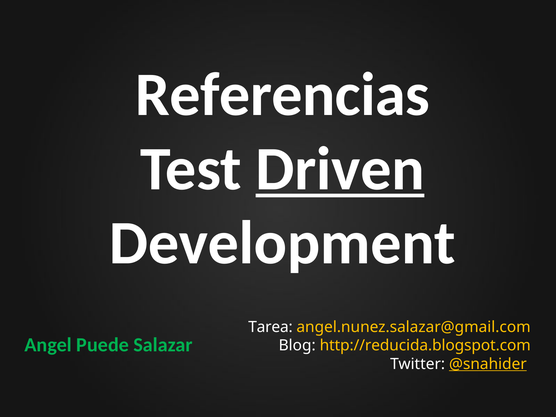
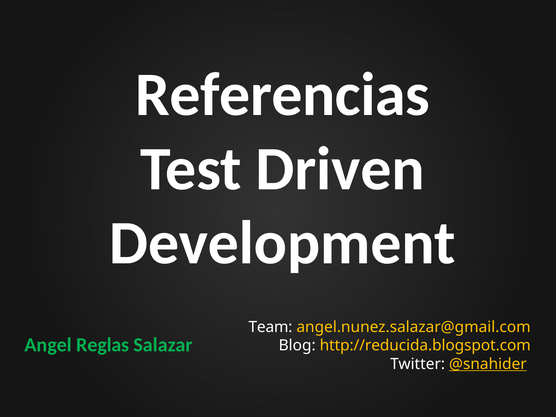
Driven underline: present -> none (340, 169)
Tarea: Tarea -> Team (270, 327)
Puede: Puede -> Reglas (103, 345)
